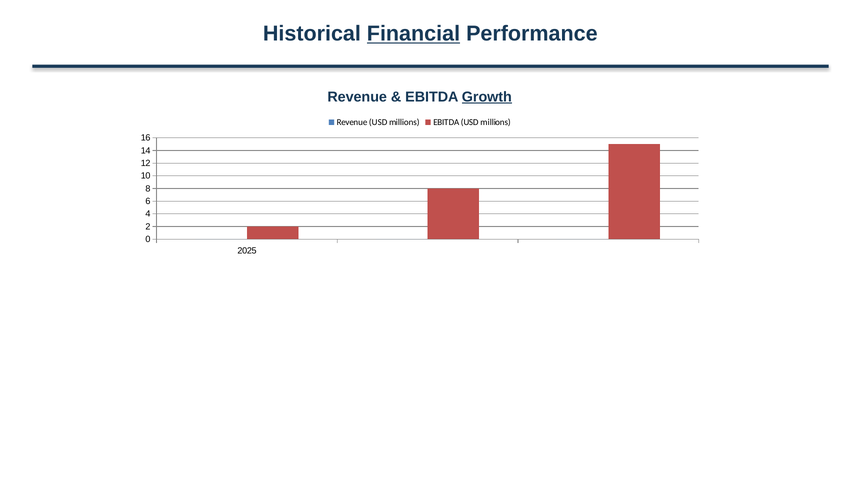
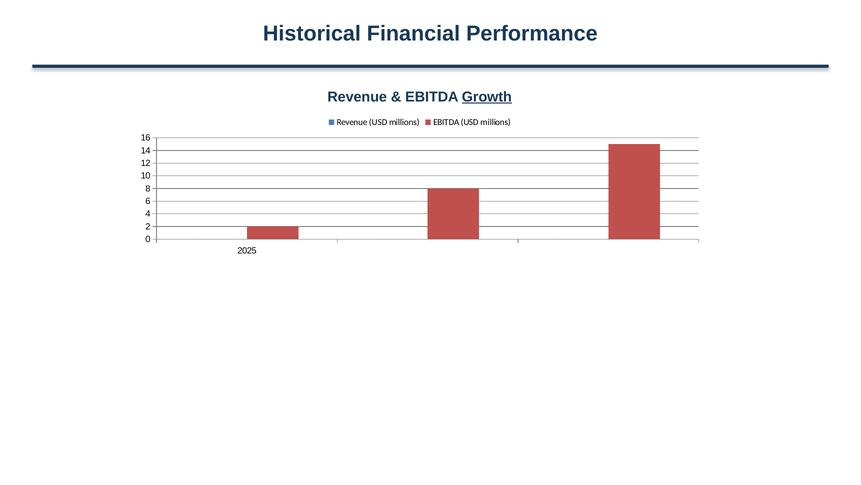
Financial underline: present -> none (414, 34)
